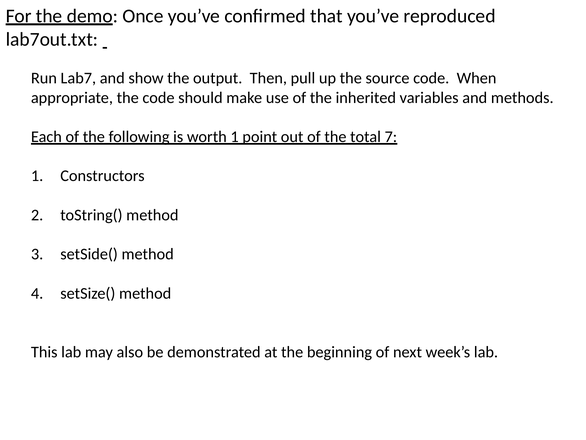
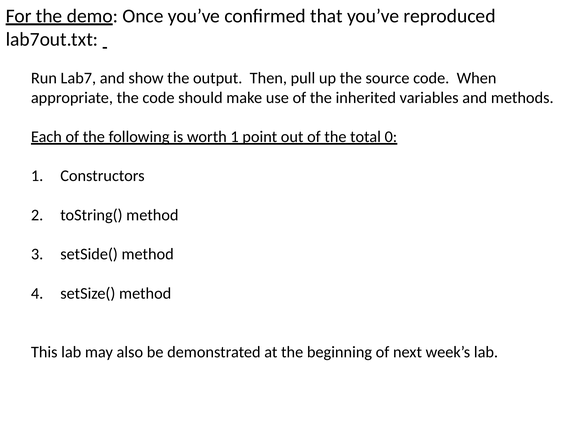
7: 7 -> 0 (391, 137)
